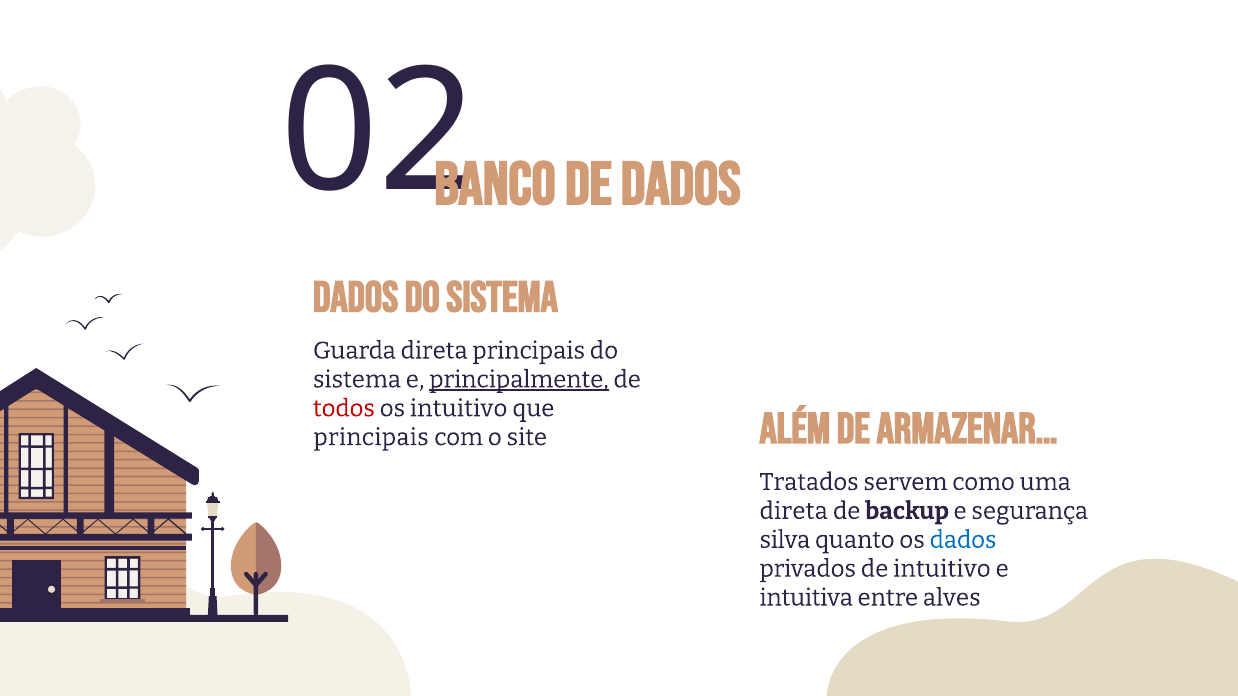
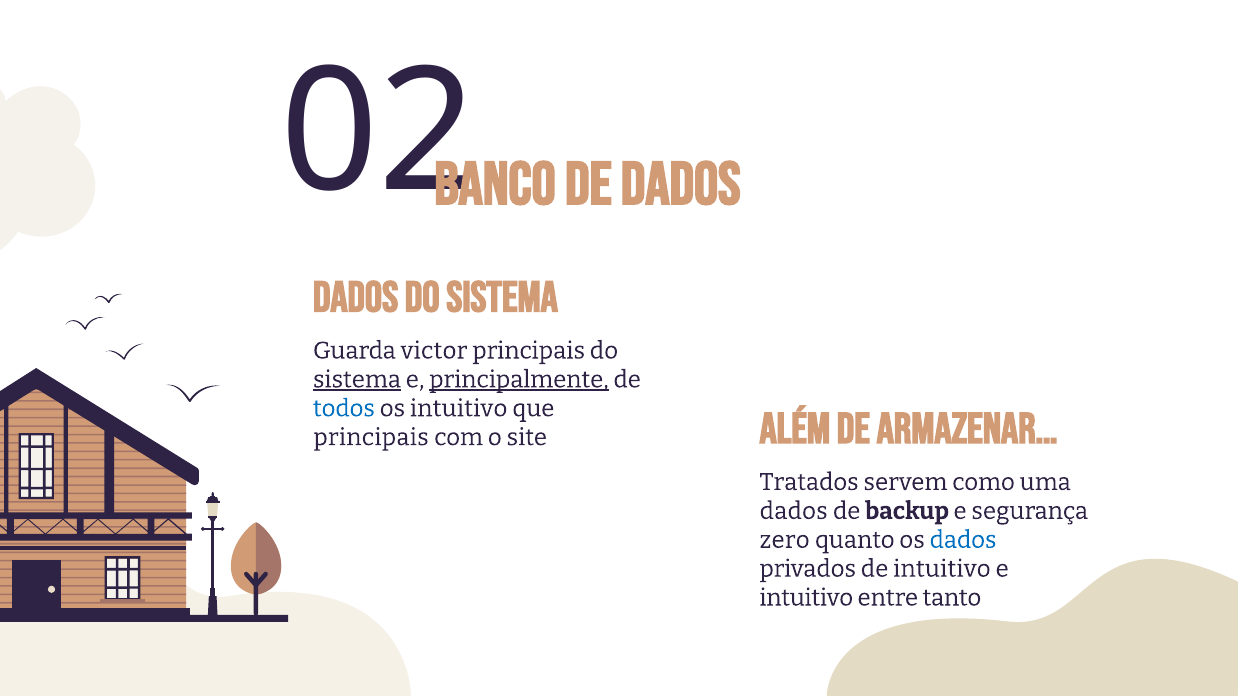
Guarda direta: direta -> victor (434, 351)
sistema underline: none -> present (357, 380)
todos colour: red -> blue (344, 409)
direta: direta -> dados (794, 511)
silva: silva -> zero (785, 540)
intuitiva: intuitiva -> intuitivo (806, 598)
alves: alves -> tanto (952, 598)
